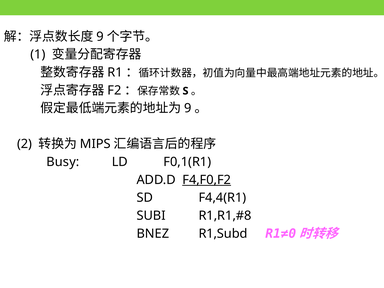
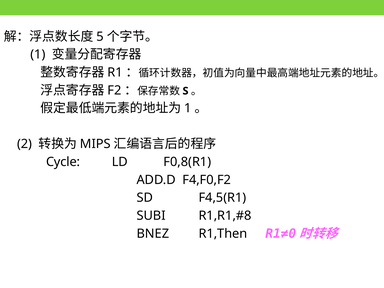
9: 9 -> 5 (100, 37)
9: 9 -> 1 (188, 108)
Busy: Busy -> Cycle (63, 162)
F0,1(R1: F0,1(R1 -> F0,8(R1 (187, 162)
F4,F0,F2 underline: present -> none (207, 180)
F4,4(R1: F4,4(R1 -> F4,5(R1 (222, 198)
R1,Subd: R1,Subd -> R1,Then (223, 234)
